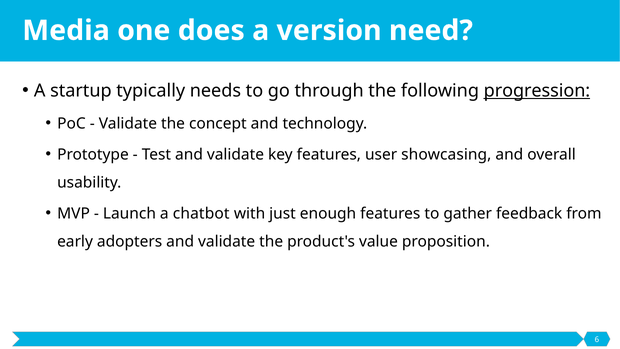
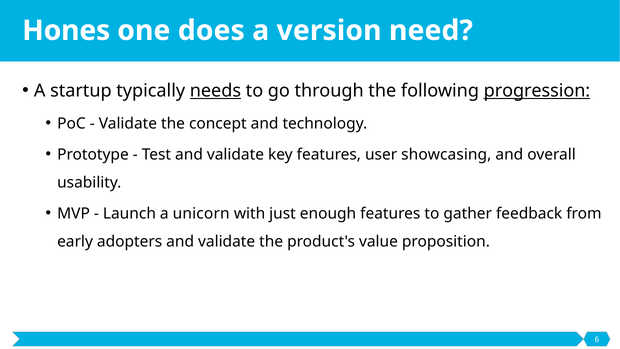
Media: Media -> Hones (66, 31)
needs underline: none -> present (215, 91)
chatbot: chatbot -> unicorn (201, 214)
